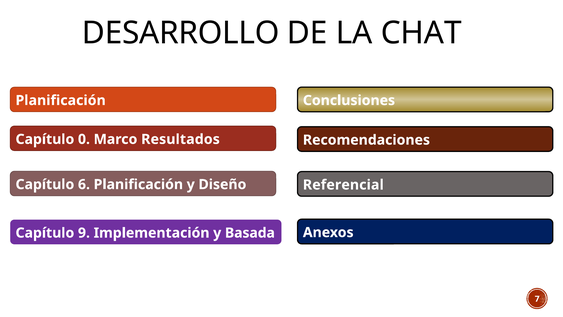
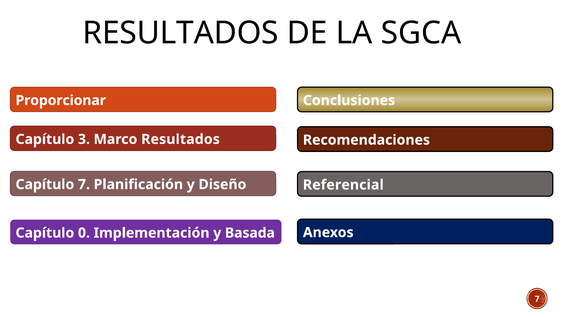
DESARROLLO: DESARROLLO -> RESULTADOS (181, 33)
CHAT: CHAT -> SGCA (421, 33)
Planificación: Planificación -> Proporcionar (61, 100)
0: 0 -> 3 (84, 139)
Capítulo 6: 6 -> 7 (84, 184)
9: 9 -> 0 (84, 233)
